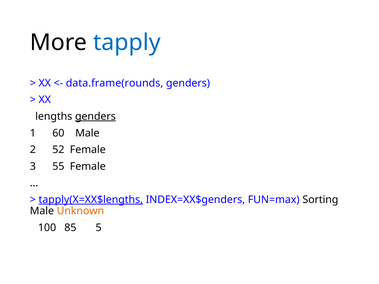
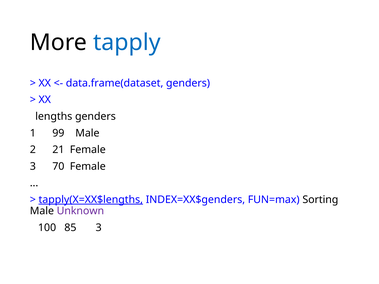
data.frame(rounds: data.frame(rounds -> data.frame(dataset (115, 83)
genders underline: present -> none (95, 117)
60: 60 -> 99 (58, 133)
52: 52 -> 21 (58, 150)
55: 55 -> 70 (58, 166)
Unknown colour: orange -> purple (80, 211)
85 5: 5 -> 3 (99, 228)
